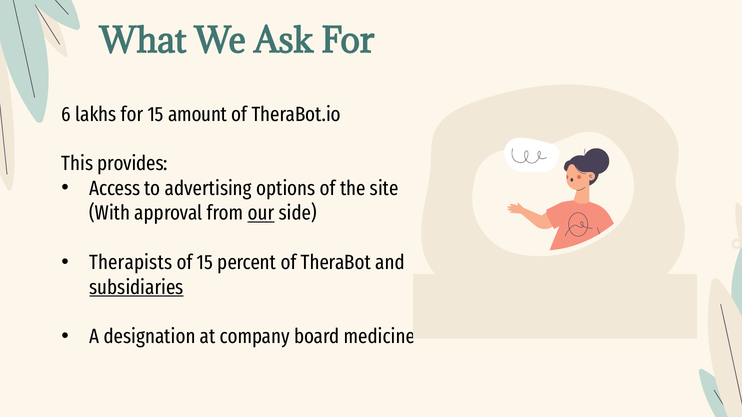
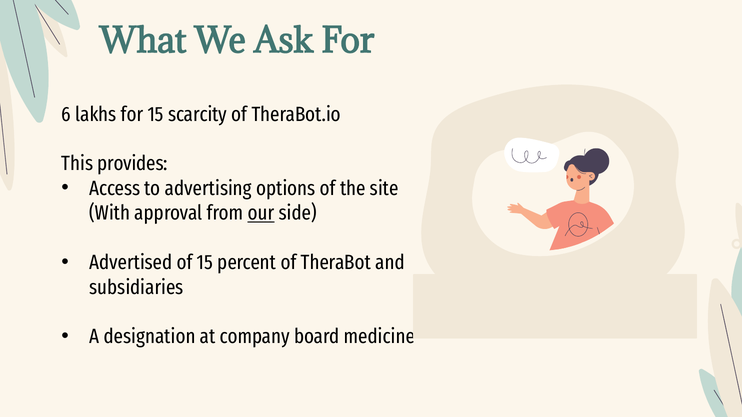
amount: amount -> scarcity (198, 114)
Therapists: Therapists -> Advertised (131, 263)
subsidiaries underline: present -> none (136, 288)
